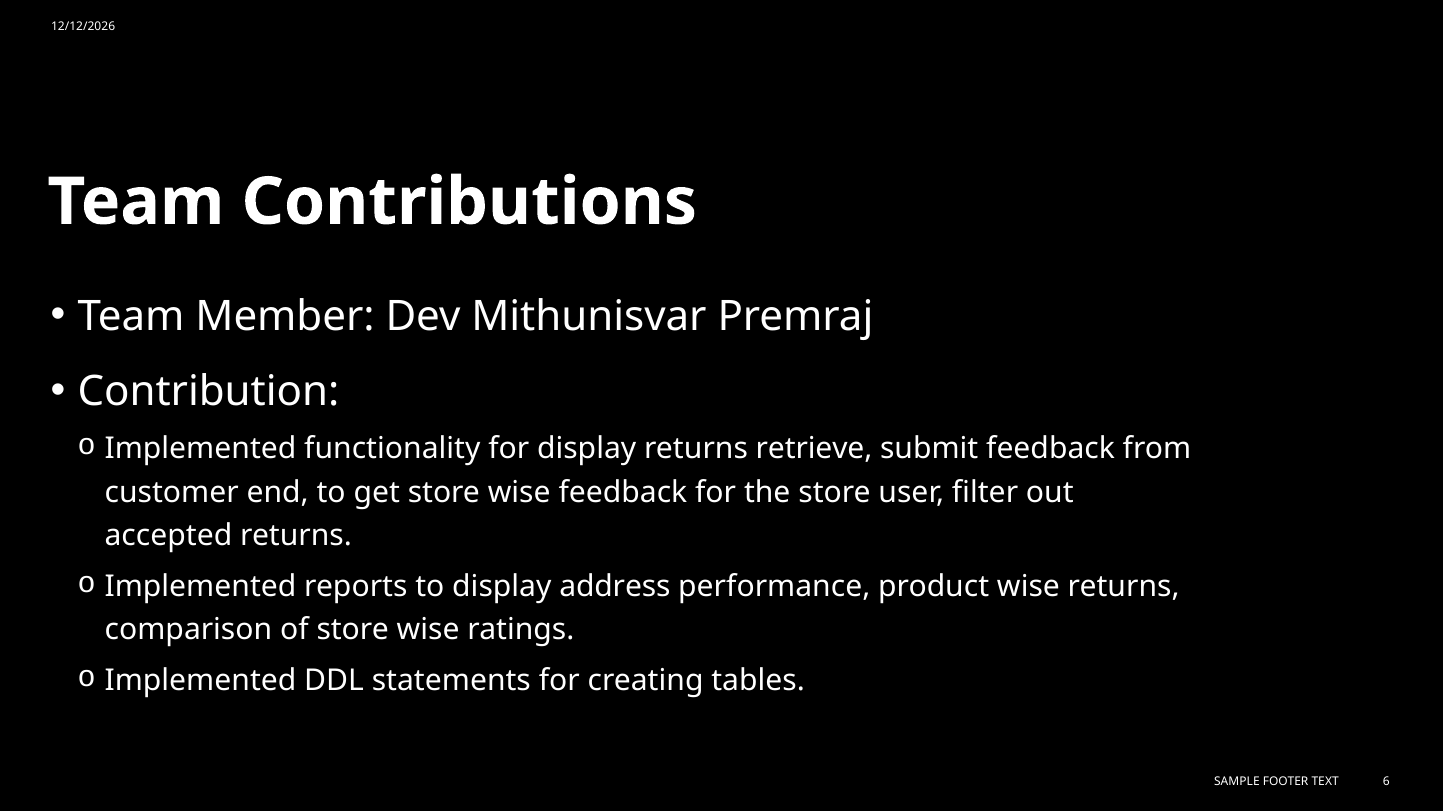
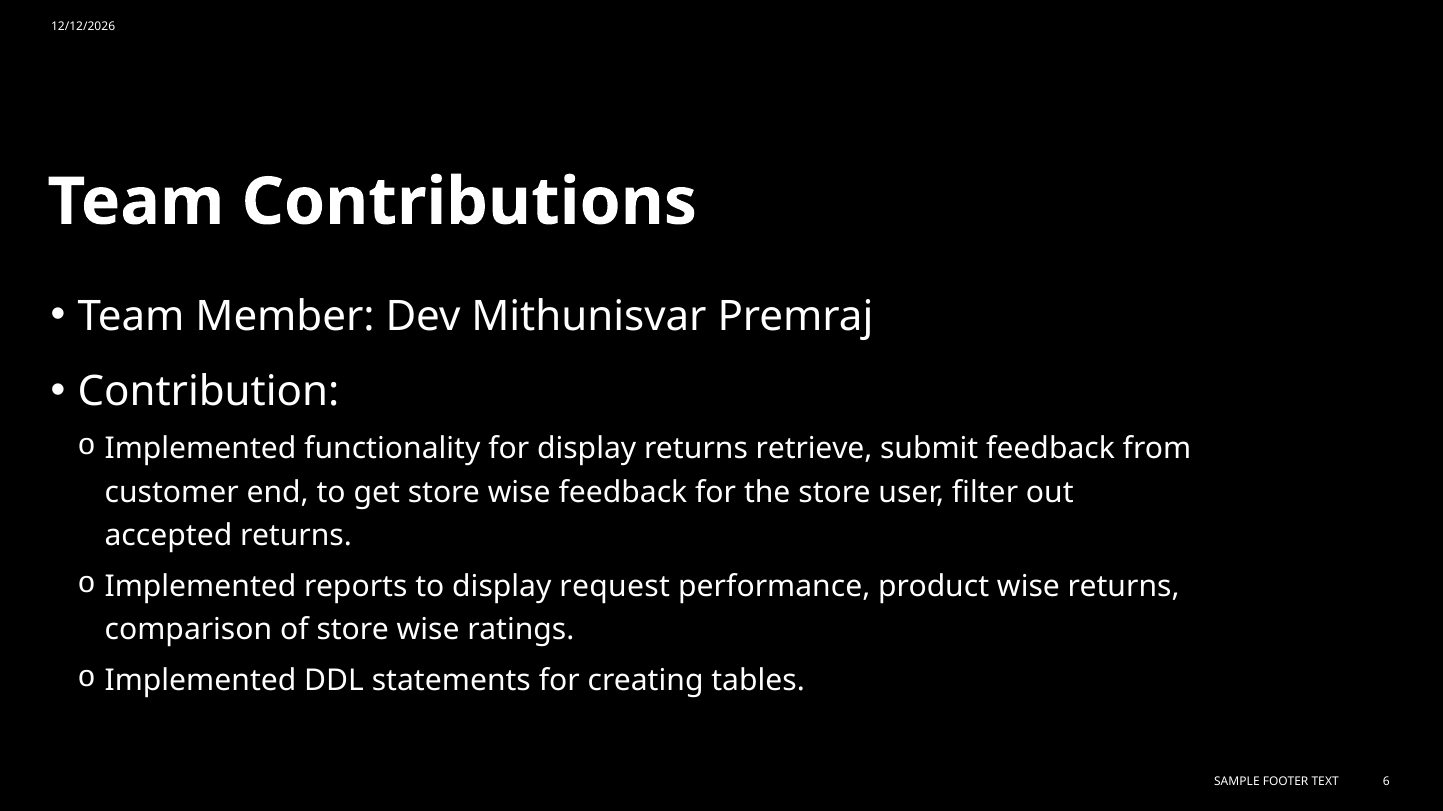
address: address -> request (615, 587)
